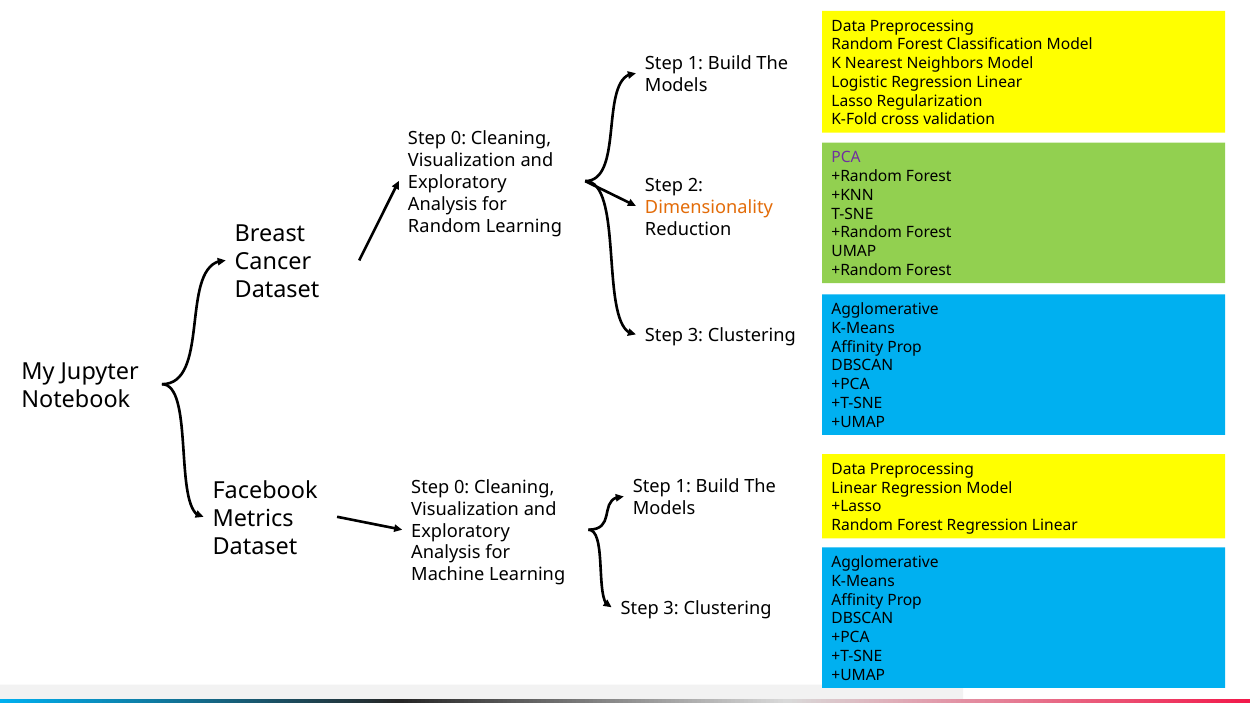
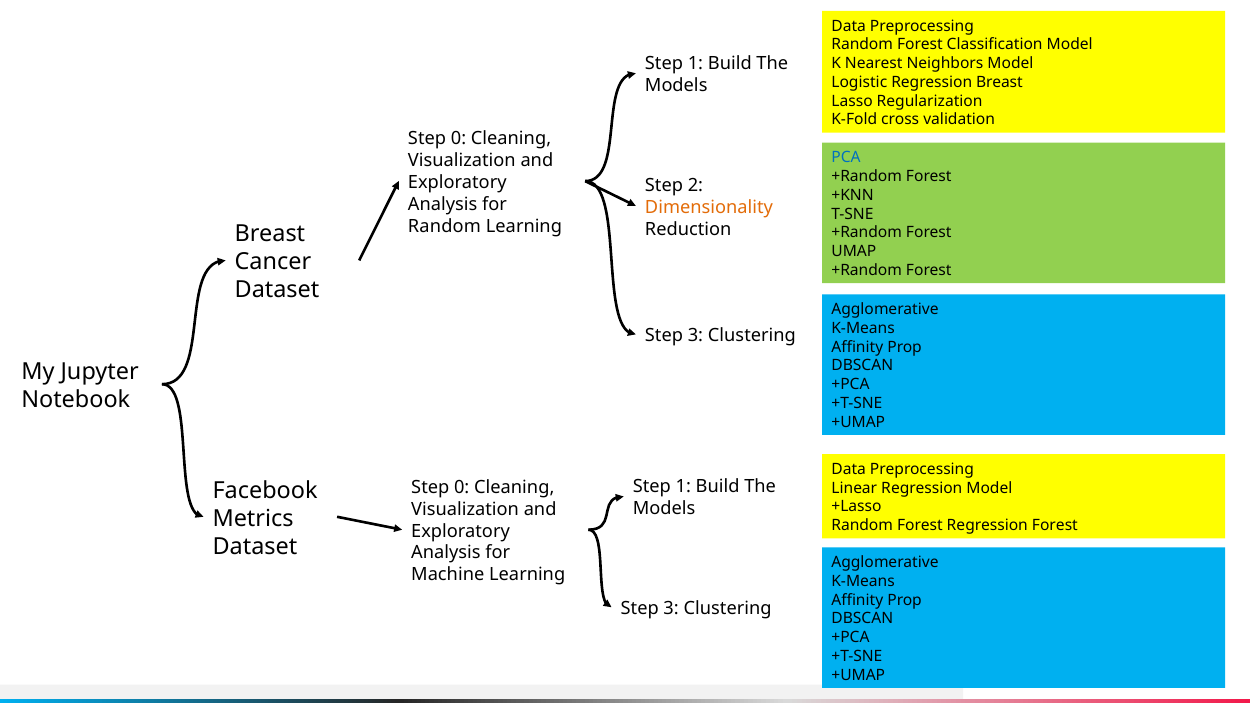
Logistic Regression Linear: Linear -> Breast (999, 82)
PCA colour: purple -> blue (846, 158)
Forest Regression Linear: Linear -> Forest (1055, 526)
